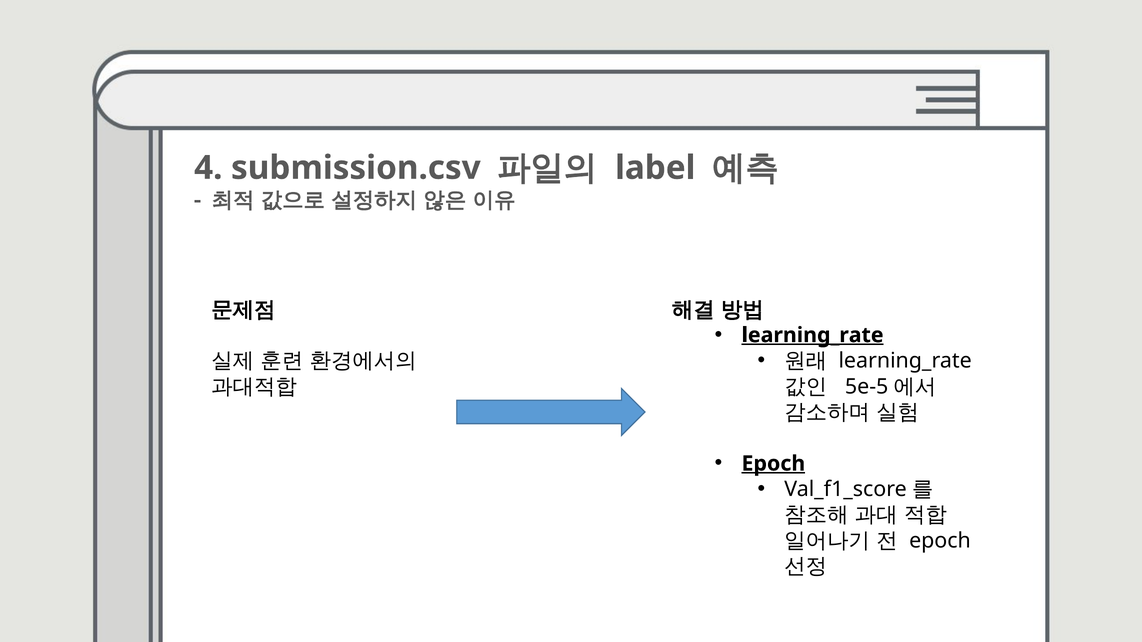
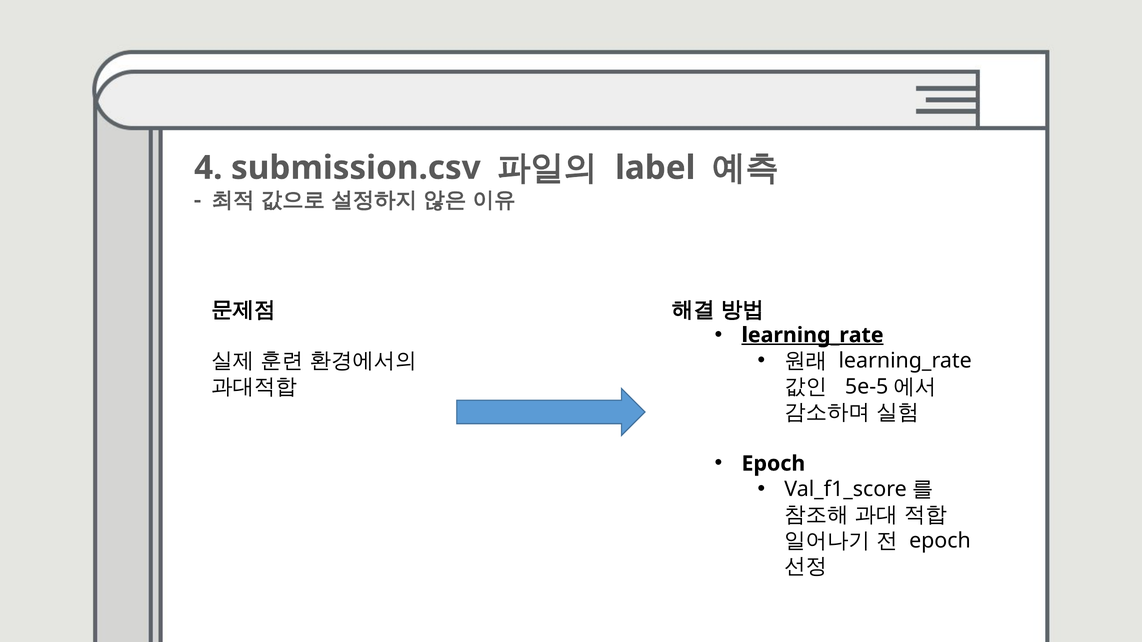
Epoch underline: present -> none (773, 464)
